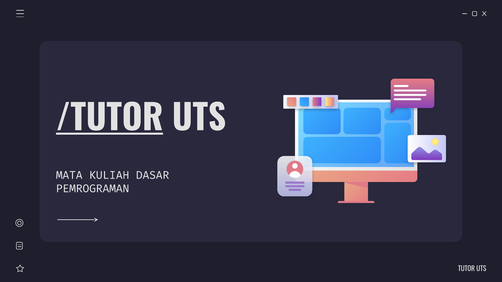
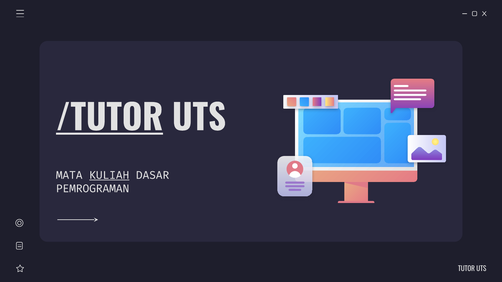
KULIAH underline: none -> present (109, 175)
